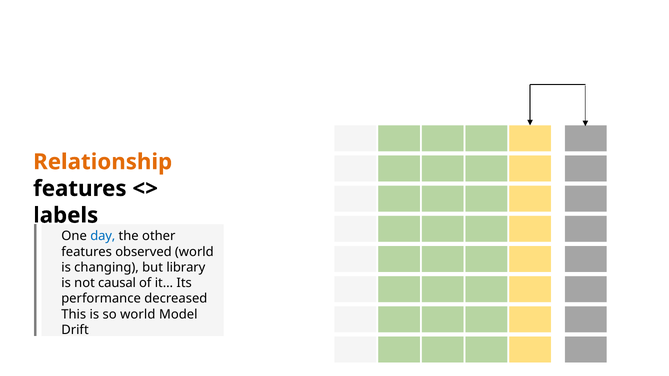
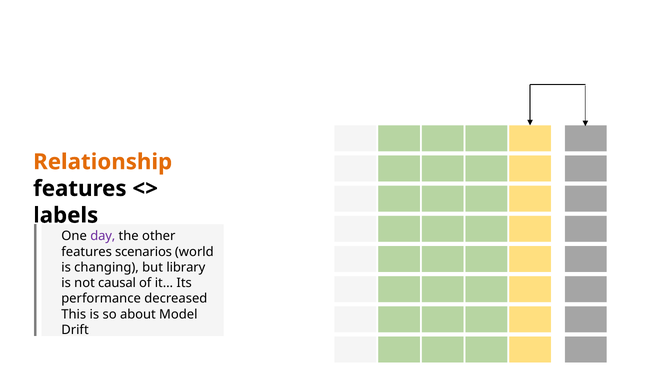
day colour: blue -> purple (103, 236)
observed: observed -> scenarios (144, 252)
so world: world -> about (138, 315)
